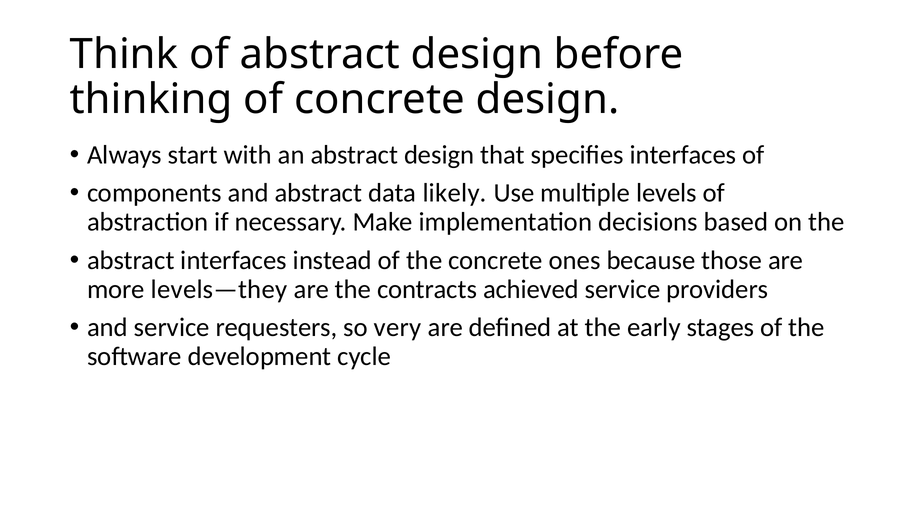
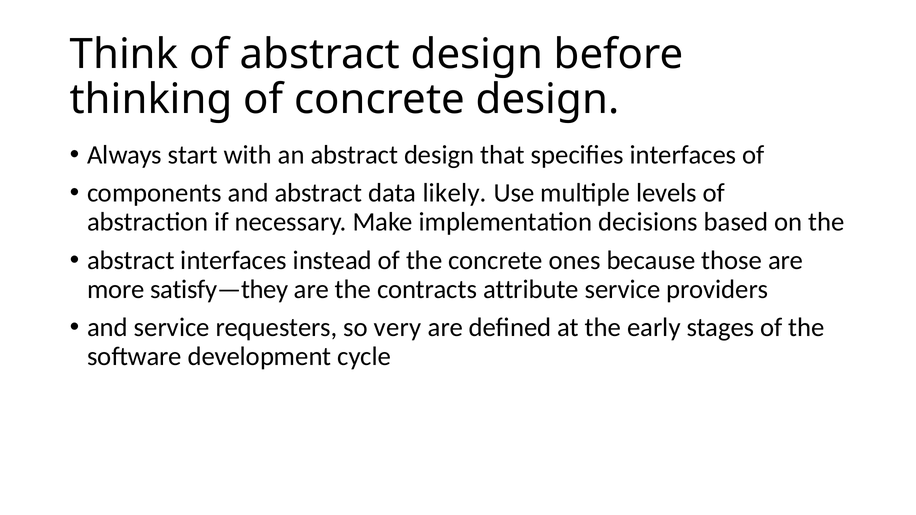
levels—they: levels—they -> satisfy—they (219, 289)
achieved: achieved -> attribute (531, 289)
